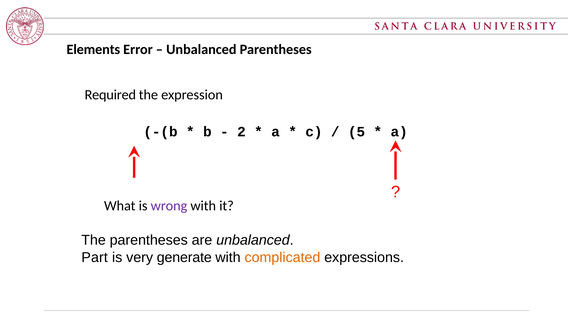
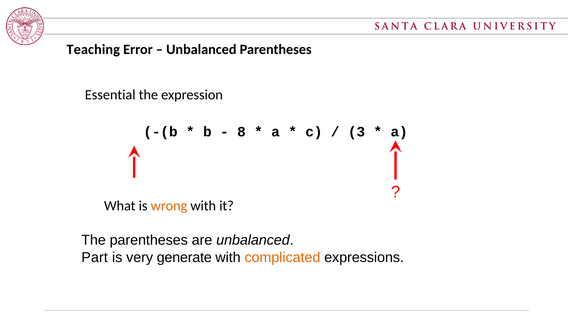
Elements: Elements -> Teaching (93, 50)
Required: Required -> Essential (110, 95)
2: 2 -> 8 (241, 132)
5: 5 -> 3 (357, 132)
wrong colour: purple -> orange (169, 205)
